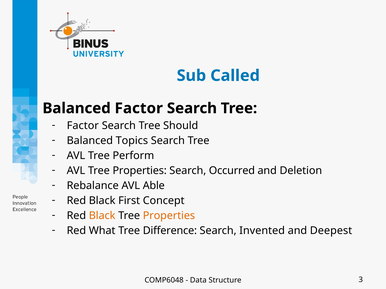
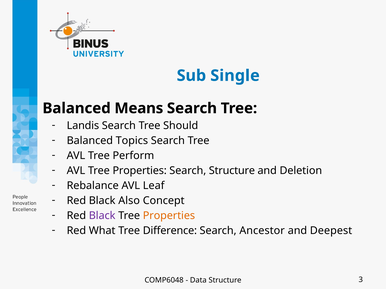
Called: Called -> Single (235, 76)
Balanced Factor: Factor -> Means (139, 108)
Factor: Factor -> Landis (83, 126)
Search Occurred: Occurred -> Structure (232, 171)
Able: Able -> Leaf (154, 186)
First: First -> Also (129, 201)
Black colour: orange -> purple (102, 216)
Invented: Invented -> Ancestor (262, 231)
